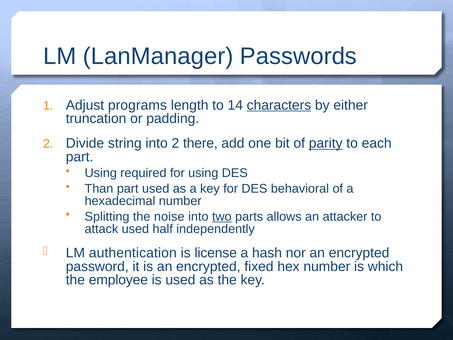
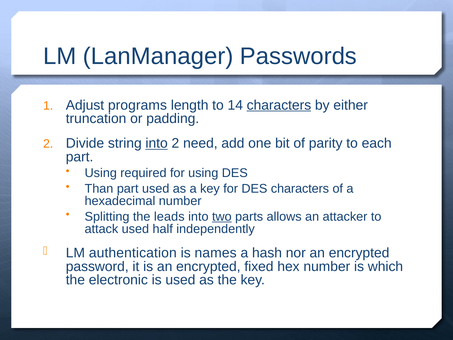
into underline: none -> present (157, 143)
there: there -> need (200, 143)
parity underline: present -> none (326, 143)
DES behavioral: behavioral -> characters (300, 189)
noise: noise -> leads (169, 216)
license: license -> names (216, 253)
employee: employee -> electronic (118, 280)
